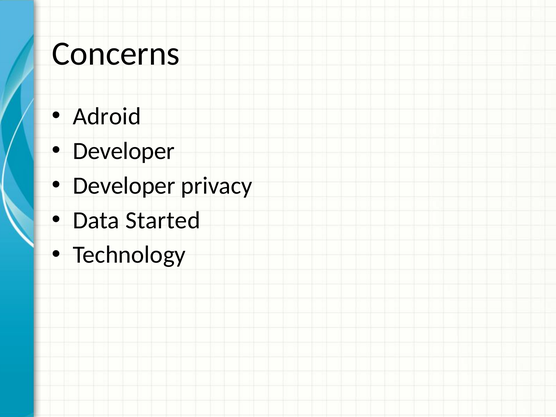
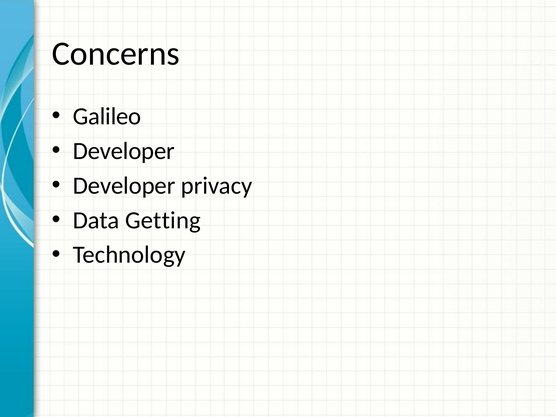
Adroid: Adroid -> Galileo (107, 116)
Started: Started -> Getting (163, 220)
